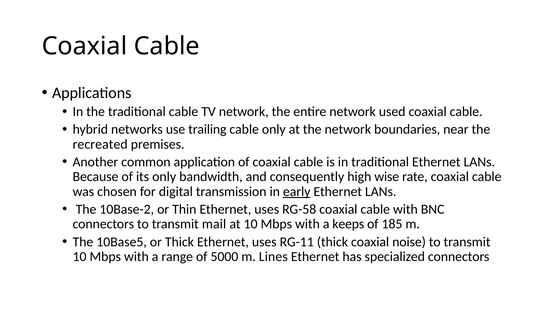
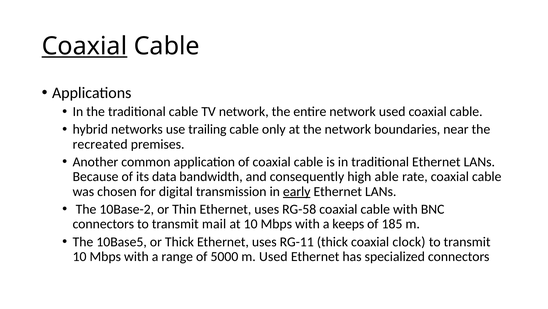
Coaxial underline: none -> present (84, 46)
its only: only -> data (164, 176)
wise: wise -> able (387, 176)
noise: noise -> clock (409, 241)
m Lines: Lines -> Used (273, 256)
